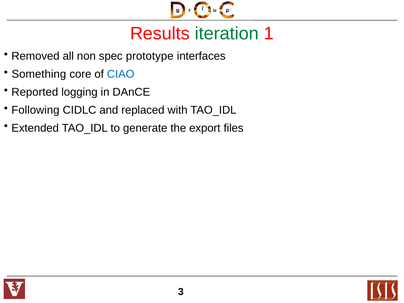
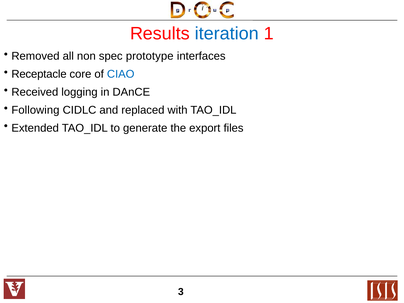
iteration colour: green -> blue (227, 34)
Something: Something -> Receptacle (39, 74)
Reported: Reported -> Received (35, 92)
